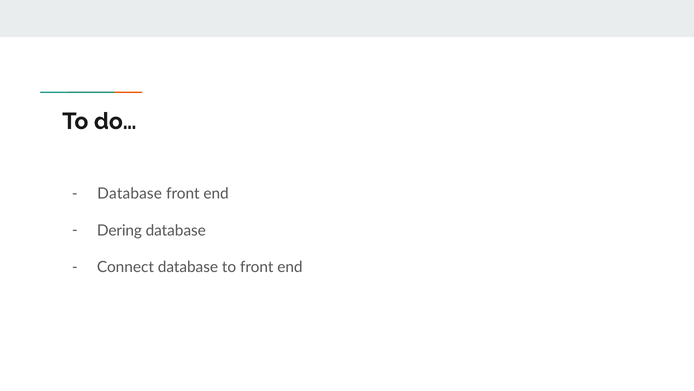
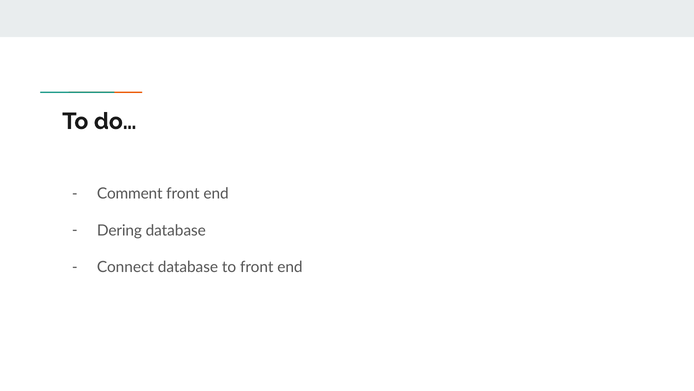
Database: Database -> Comment (130, 193)
